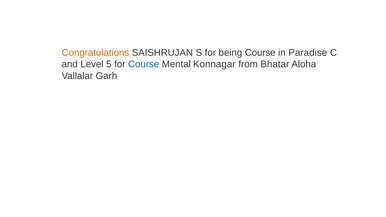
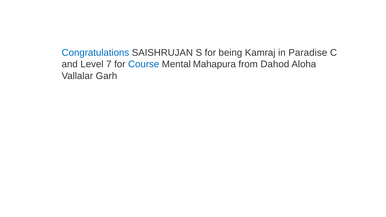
Congratulations colour: orange -> blue (95, 53)
being Course: Course -> Kamraj (260, 53)
5: 5 -> 7 (109, 64)
Konnagar: Konnagar -> Mahapura (214, 64)
Bhatar: Bhatar -> Dahod (275, 64)
